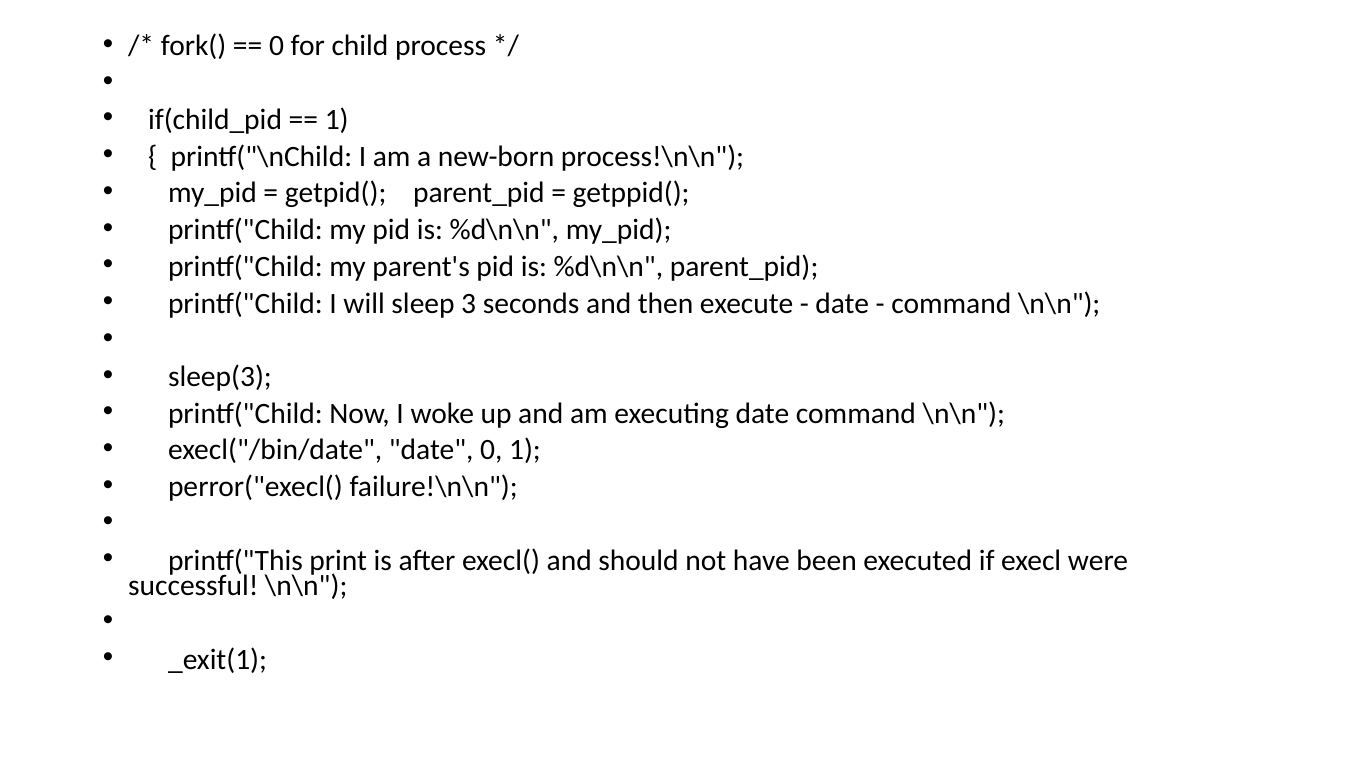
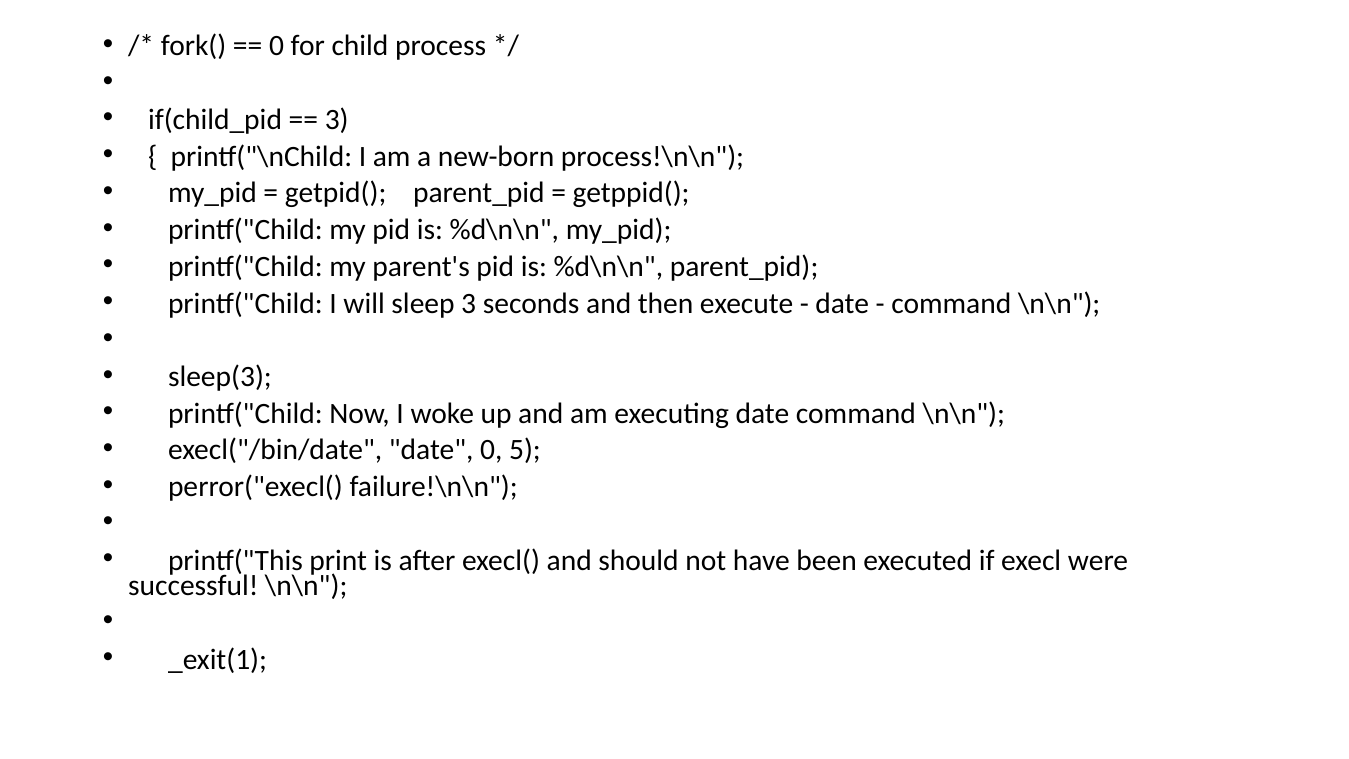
1: 1 -> 3 (337, 120)
0 1: 1 -> 5 (525, 450)
